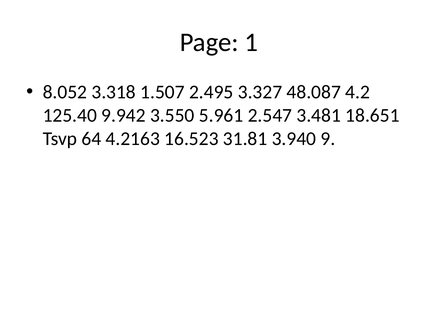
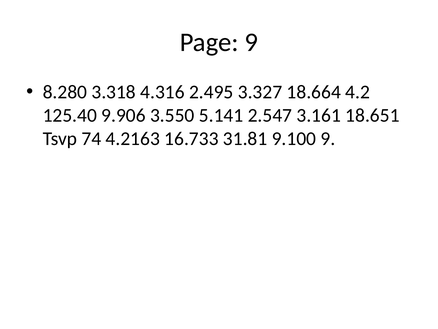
Page 1: 1 -> 9 (251, 42)
8.052: 8.052 -> 8.280 (65, 92)
1.507: 1.507 -> 4.316 (162, 92)
48.087: 48.087 -> 18.664 (314, 92)
9.942: 9.942 -> 9.906 (124, 115)
5.961: 5.961 -> 5.141 (221, 115)
3.481: 3.481 -> 3.161 (319, 115)
64: 64 -> 74 (91, 139)
16.523: 16.523 -> 16.733 (191, 139)
3.940: 3.940 -> 9.100 (294, 139)
